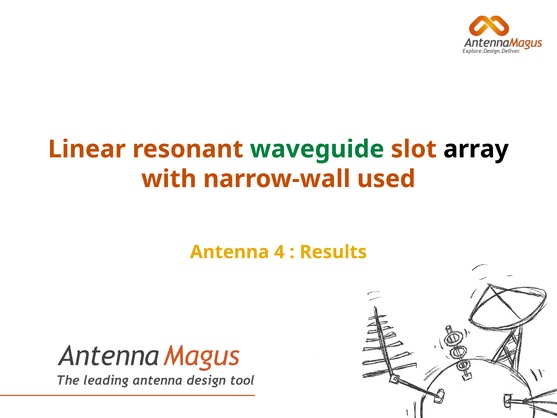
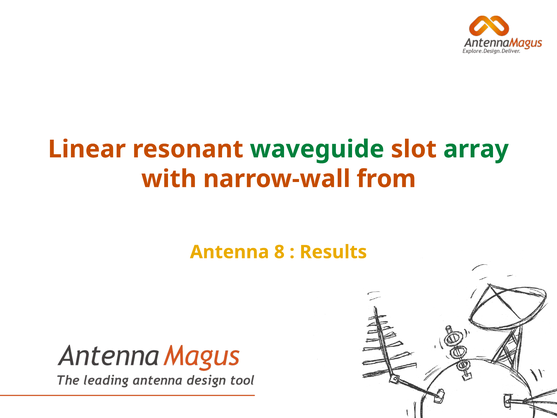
array colour: black -> green (476, 149)
used: used -> from (386, 179)
4: 4 -> 8 (279, 252)
